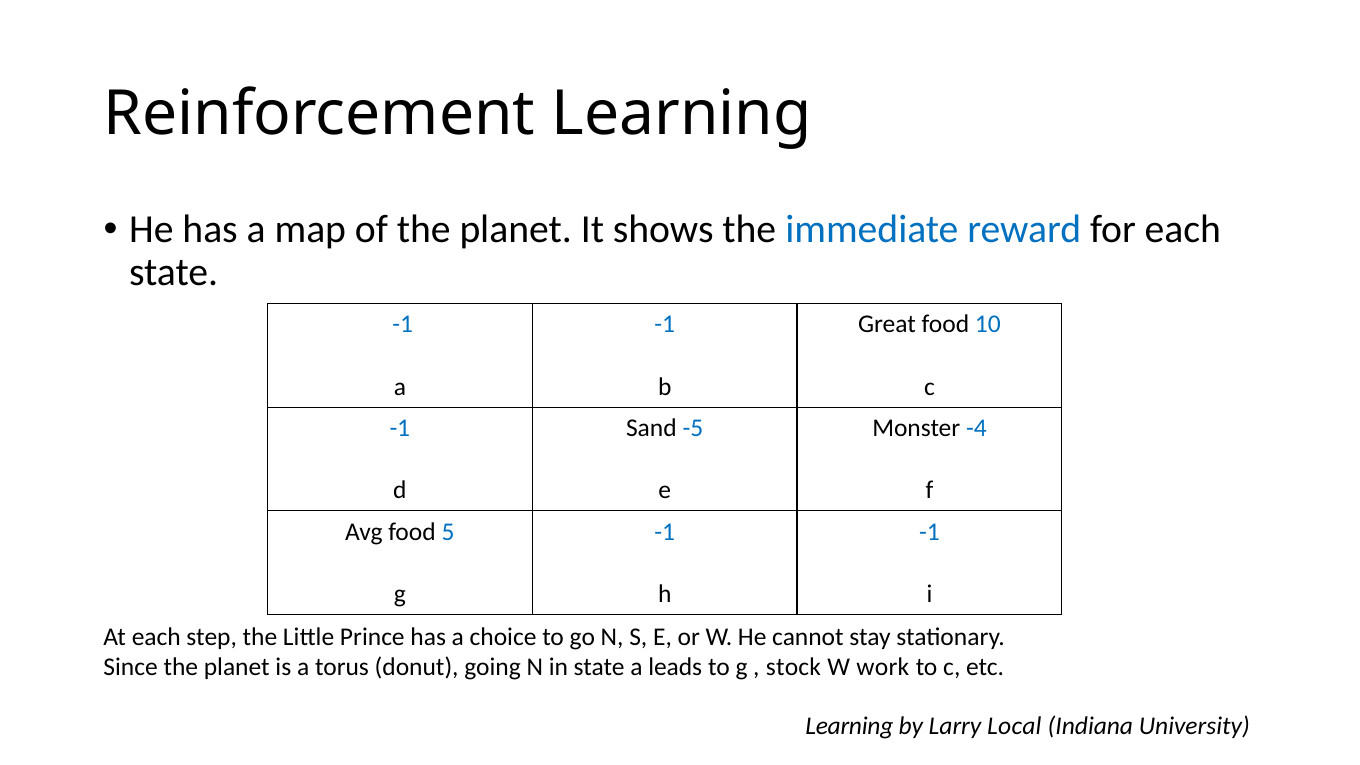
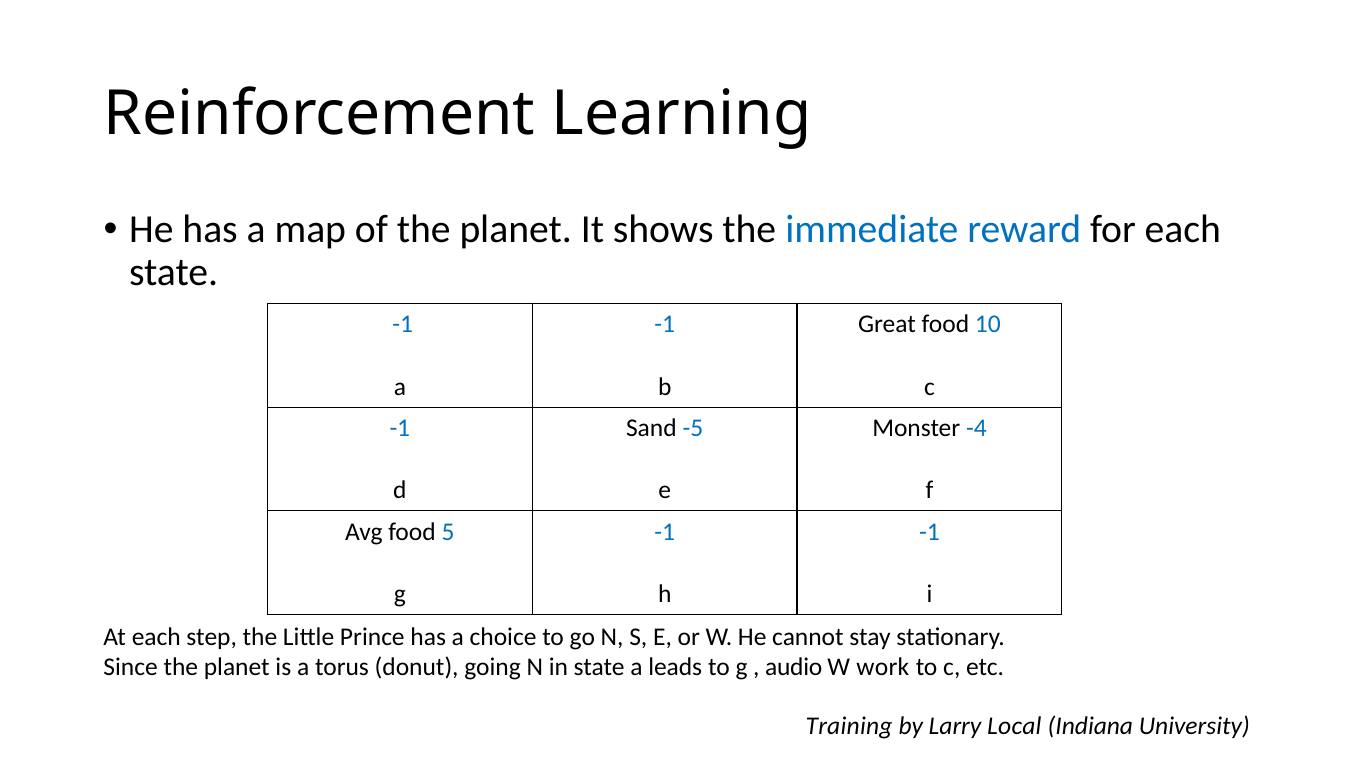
stock: stock -> audio (794, 667)
Learning: Learning -> Training (849, 726)
